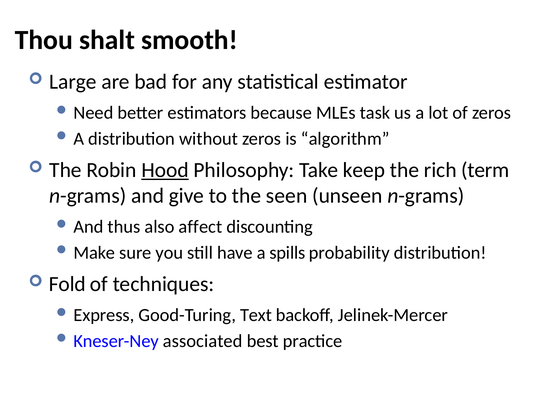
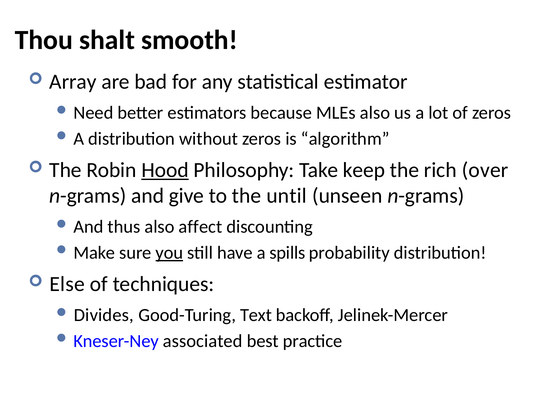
Large: Large -> Array (73, 82)
MLEs task: task -> also (375, 113)
term: term -> over (485, 170)
seen: seen -> until (287, 196)
you underline: none -> present (169, 253)
Fold: Fold -> Else (67, 284)
Express: Express -> Divides (104, 315)
